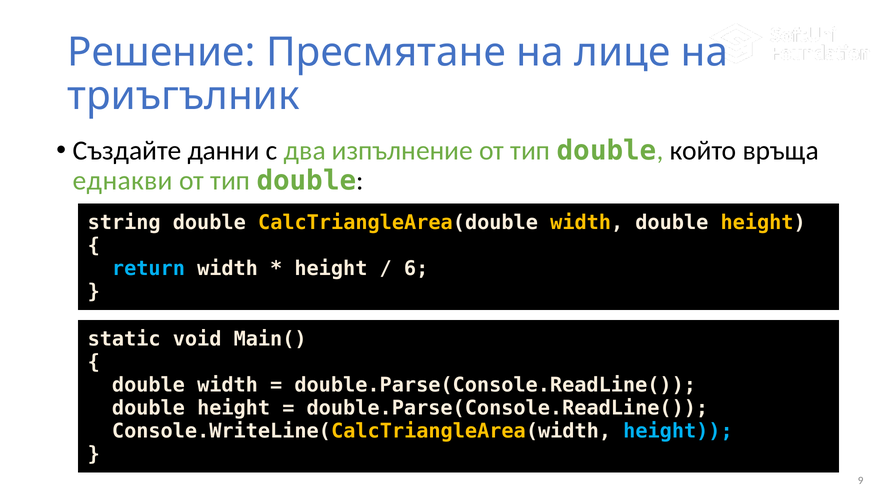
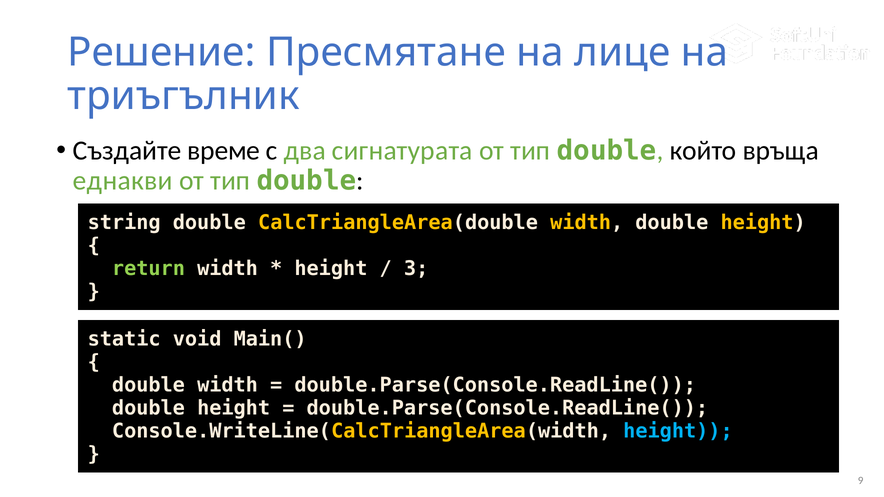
данни: данни -> време (224, 151)
изпълнение: изпълнение -> сигнатурата (402, 151)
return colour: light blue -> light green (148, 269)
6: 6 -> 3 (416, 269)
